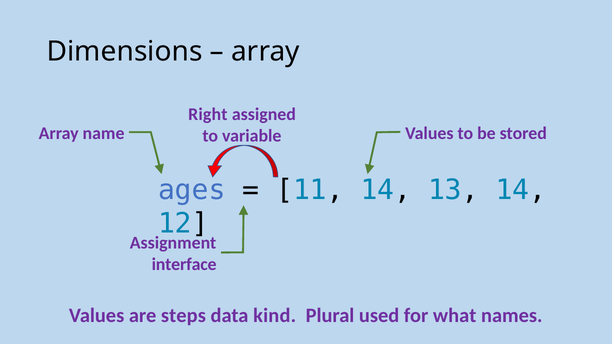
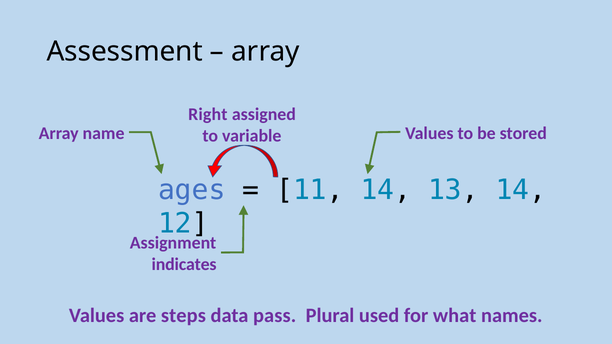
Dimensions: Dimensions -> Assessment (125, 51)
interface: interface -> indicates (184, 264)
kind: kind -> pass (275, 316)
